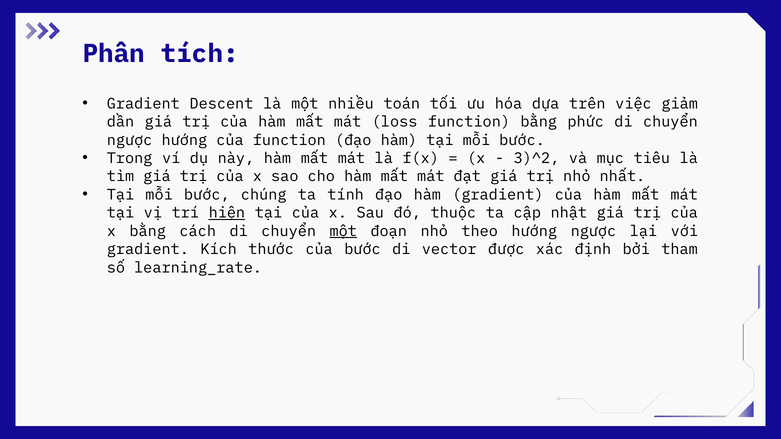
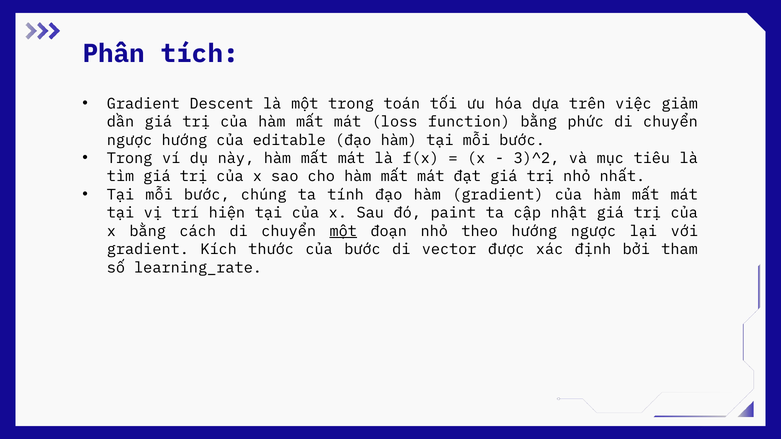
một nhiều: nhiều -> trong (351, 104)
của function: function -> editable (289, 140)
hiện underline: present -> none (227, 213)
thuộc: thuộc -> paint (453, 213)
